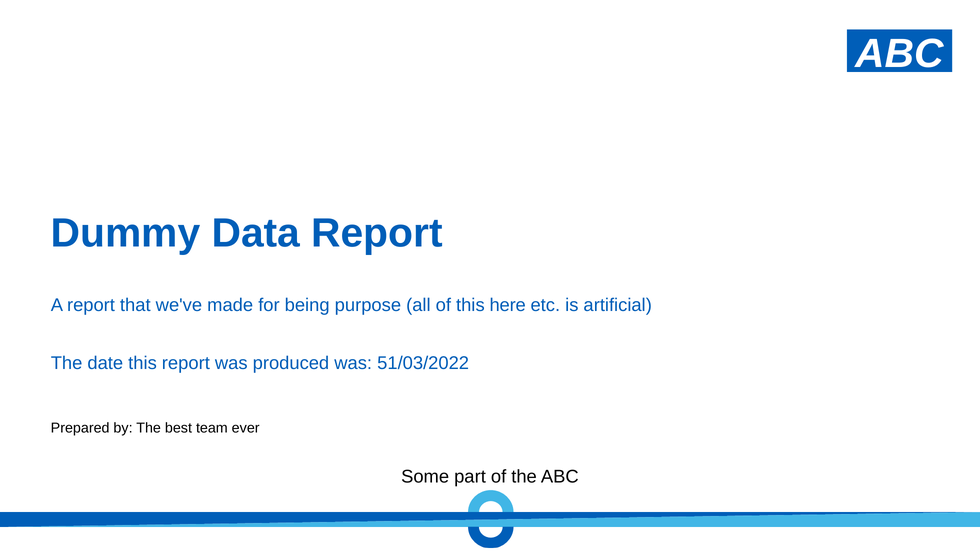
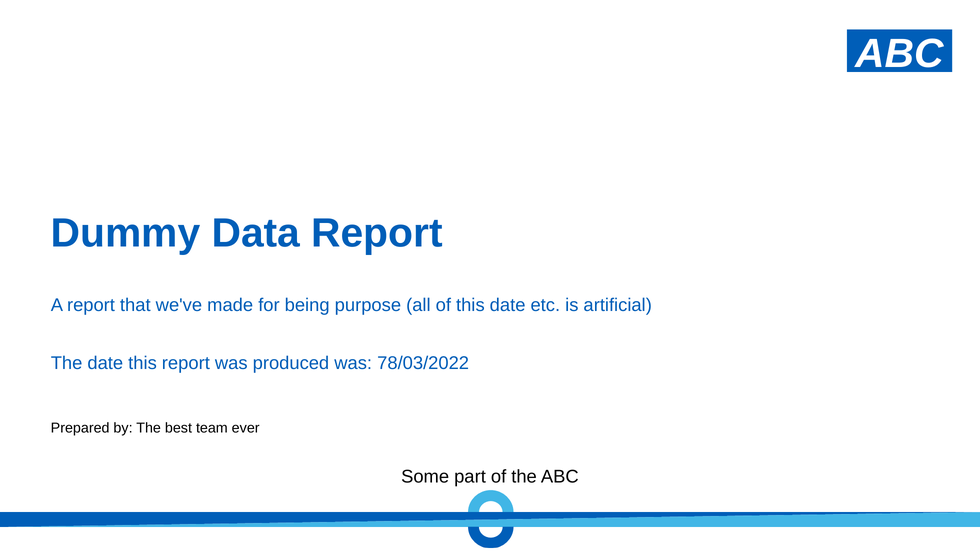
this here: here -> date (508, 305)
51/03/2022: 51/03/2022 -> 78/03/2022 (423, 363)
